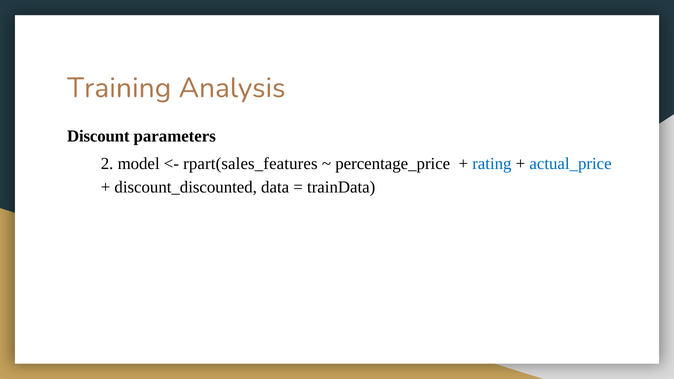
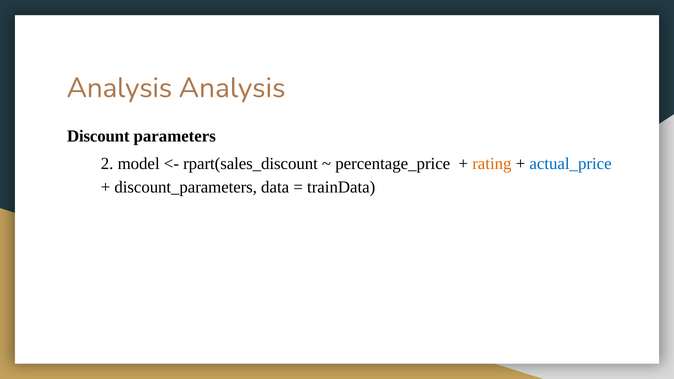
Training: Training -> Analysis (119, 88)
rpart(sales_features: rpart(sales_features -> rpart(sales_discount (250, 164)
rating colour: blue -> orange (492, 164)
discount_discounted: discount_discounted -> discount_parameters (186, 187)
